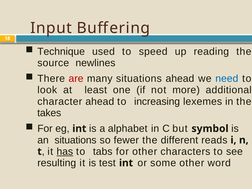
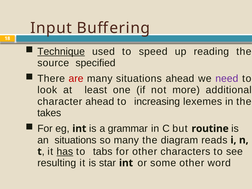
Technique underline: none -> present (61, 51)
newlines: newlines -> speciﬁed (96, 63)
need colour: blue -> purple (227, 79)
alphabet: alphabet -> grammar (128, 129)
symbol: symbol -> routine (210, 129)
so fewer: fewer -> many (126, 140)
different: different -> diagram (179, 140)
test: test -> star (107, 163)
